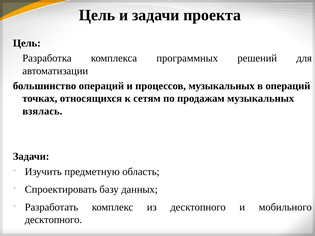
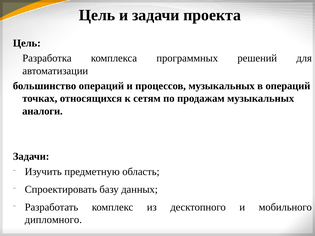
взялась: взялась -> аналоги (42, 111)
десктопного: десктопного -> дипломного (53, 220)
